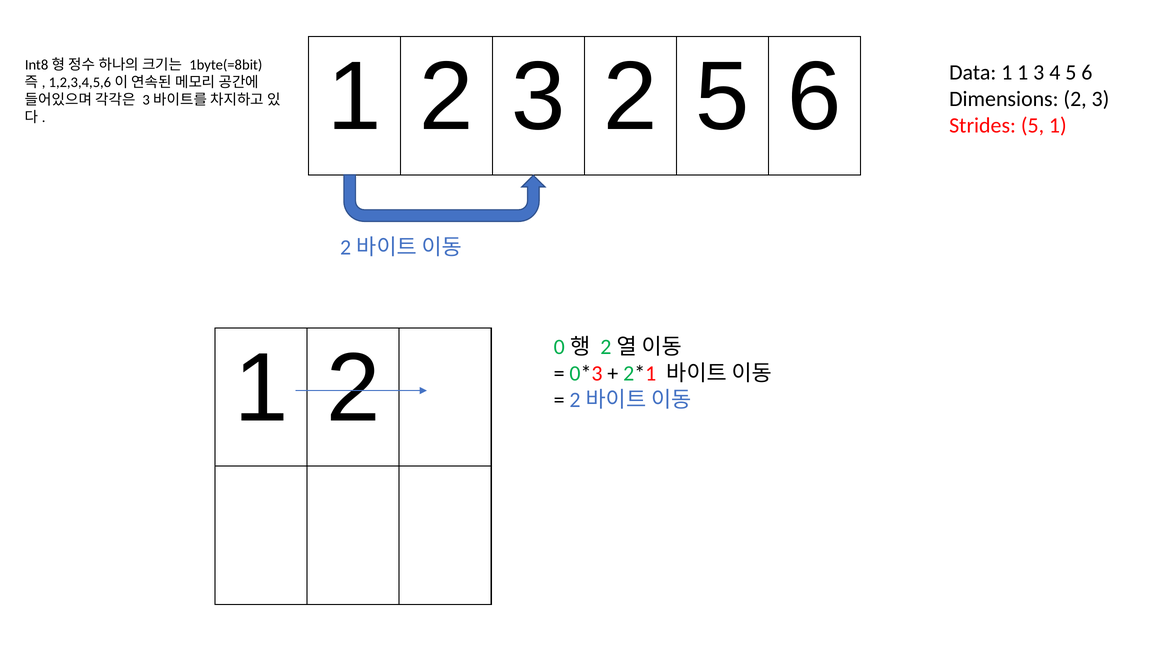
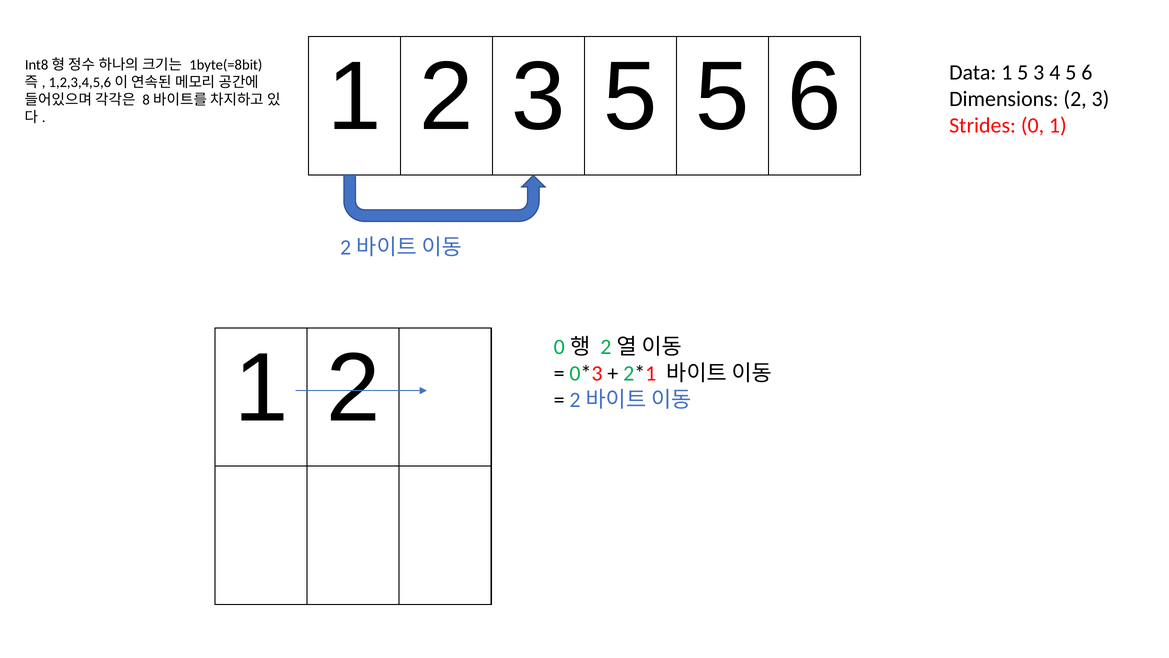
3 2: 2 -> 5 (630, 97)
1 1: 1 -> 5 (1023, 73)
3: 3 -> 8 (146, 100)
Strides 5: 5 -> 0 (1033, 125)
